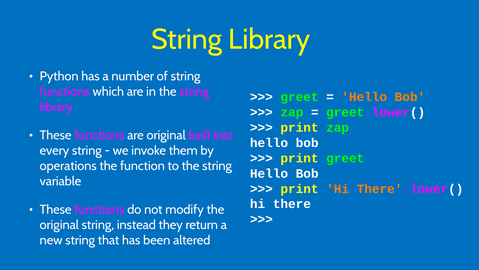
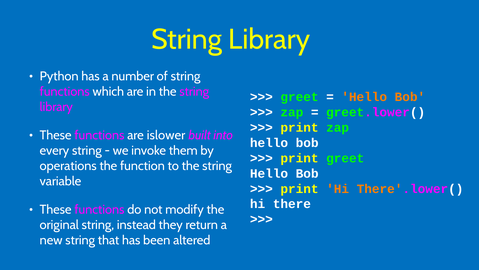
are original: original -> islower (166, 135)
